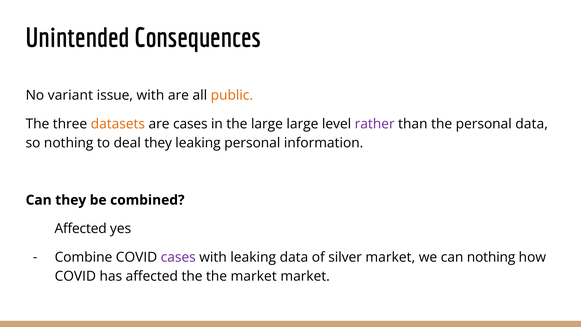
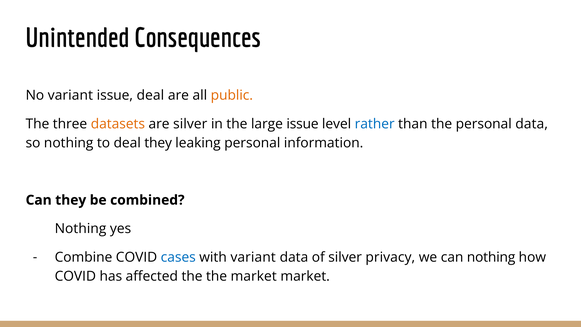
issue with: with -> deal (150, 95)
are cases: cases -> silver (190, 124)
large large: large -> issue (303, 124)
rather colour: purple -> blue (375, 124)
Affected: Affected -> Nothing (80, 229)
cases colour: purple -> blue (178, 257)
with leaking: leaking -> variant (253, 257)
silver market: market -> privacy (390, 257)
